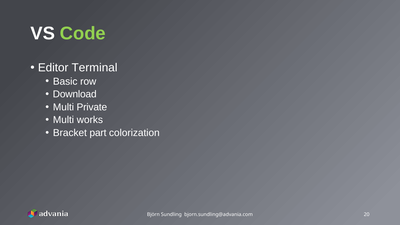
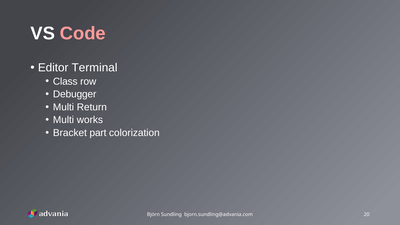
Code colour: light green -> pink (83, 34)
Basic: Basic -> Class (65, 81)
Download: Download -> Debugger (75, 94)
Private: Private -> Return (92, 107)
